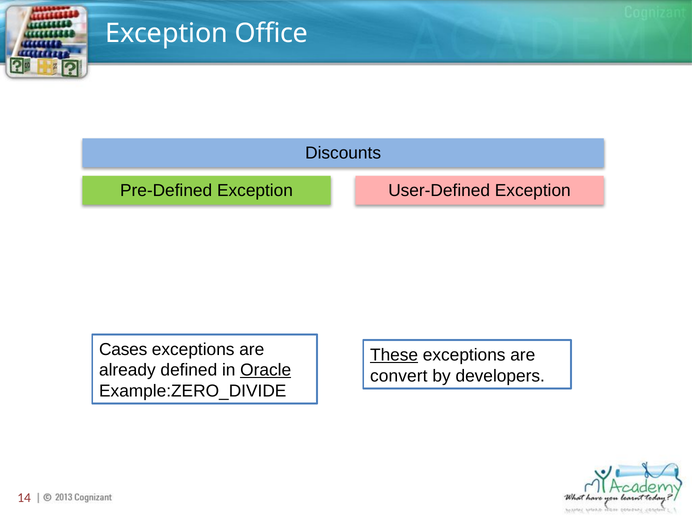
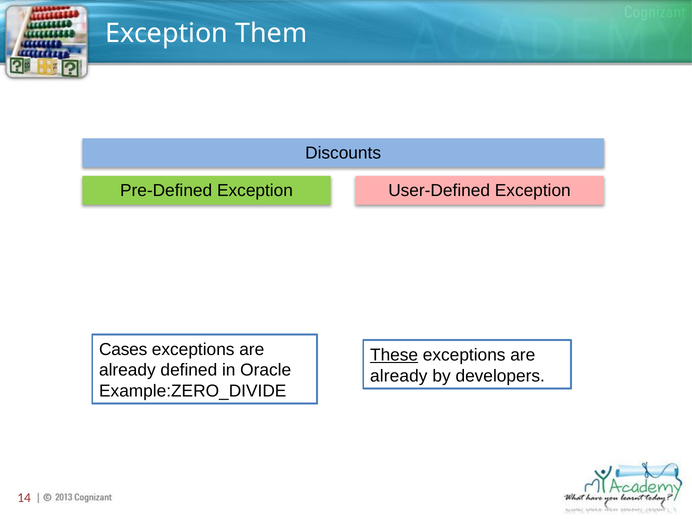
Office: Office -> Them (271, 34)
Oracle underline: present -> none (266, 370)
convert: convert -> already (399, 376)
